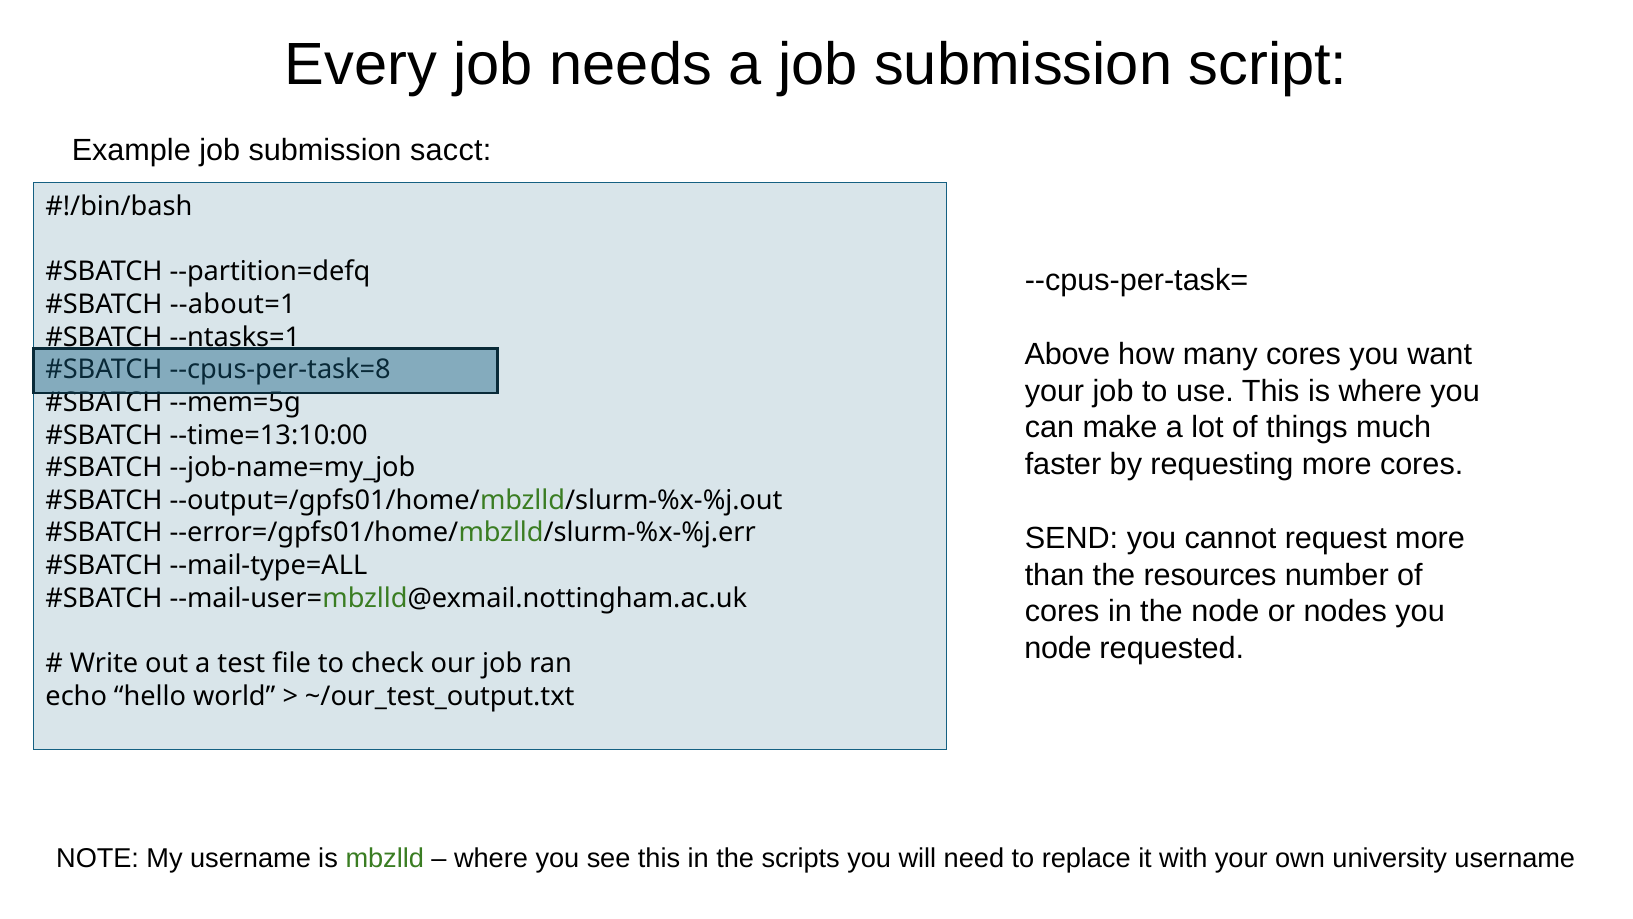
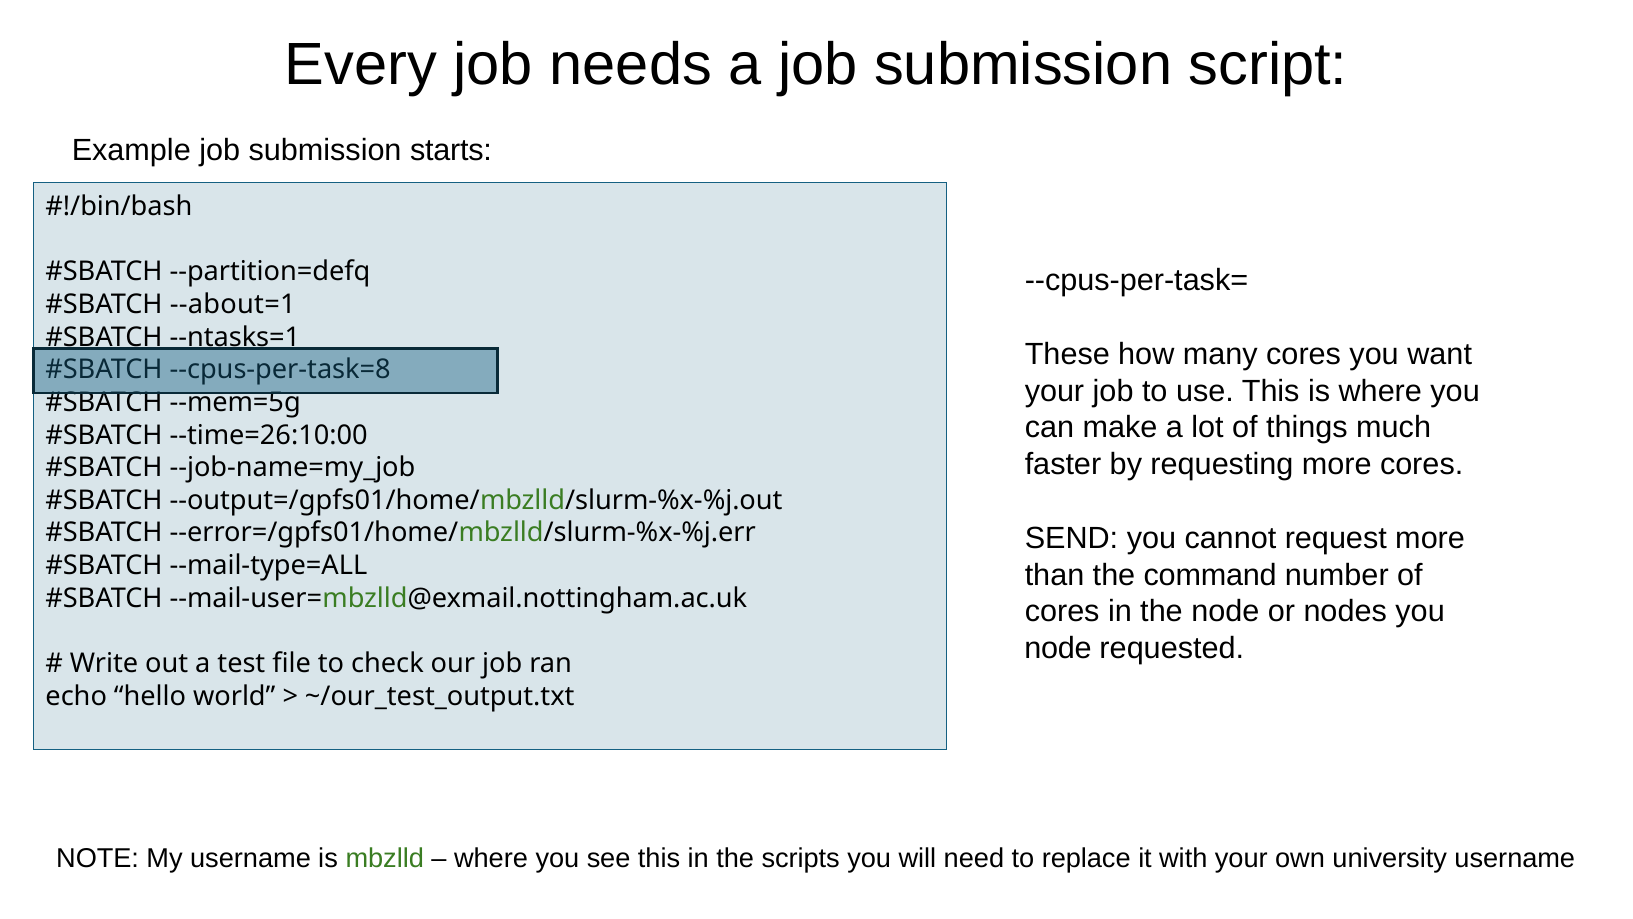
sacct: sacct -> starts (451, 150)
Above: Above -> These (1067, 354)
--time=13:10:00: --time=13:10:00 -> --time=26:10:00 (269, 435)
resources: resources -> command (1210, 575)
